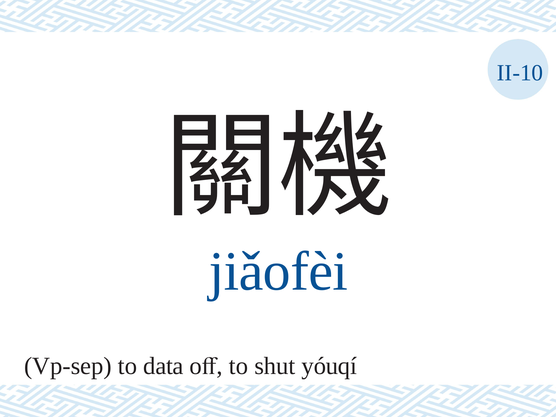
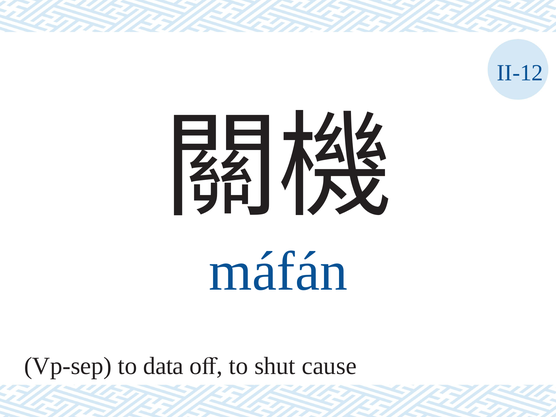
II-10: II-10 -> II-12 (520, 73)
jiǎofèi: jiǎofèi -> máfán (278, 271)
yóuqí: yóuqí -> cause (329, 366)
